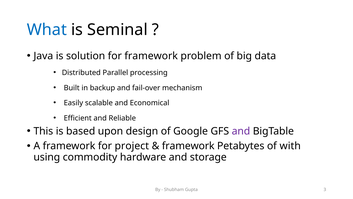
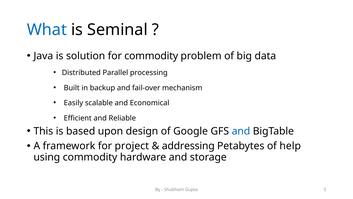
for framework: framework -> commodity (151, 56)
and colour: purple -> blue (241, 131)
framework: framework -> addressing (188, 146)
with: with -> help (290, 146)
